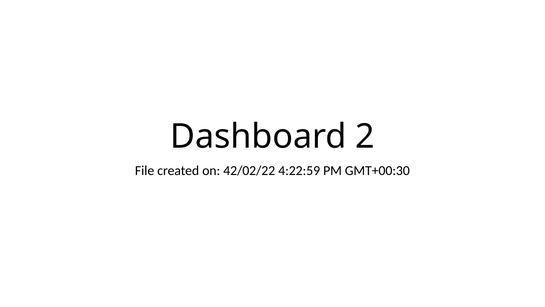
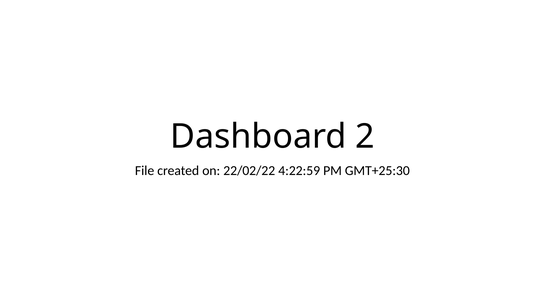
42/02/22: 42/02/22 -> 22/02/22 (249, 170)
GMT+00:30: GMT+00:30 -> GMT+25:30 (377, 170)
